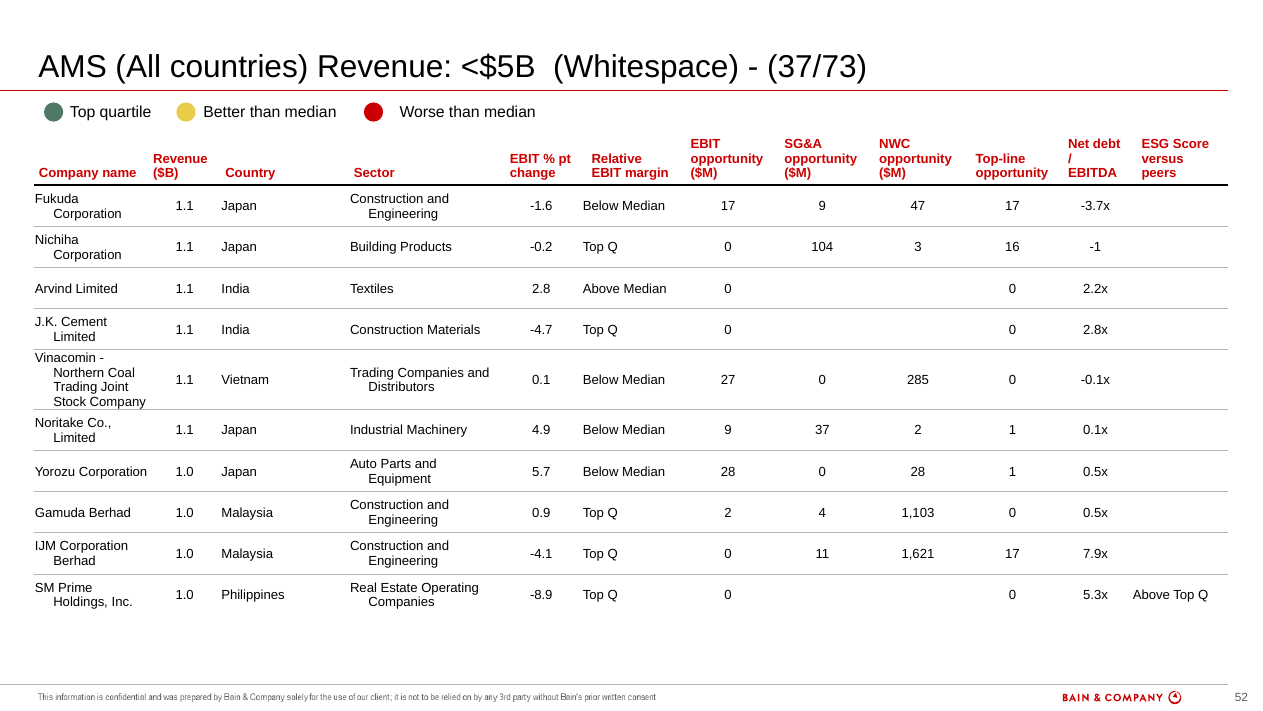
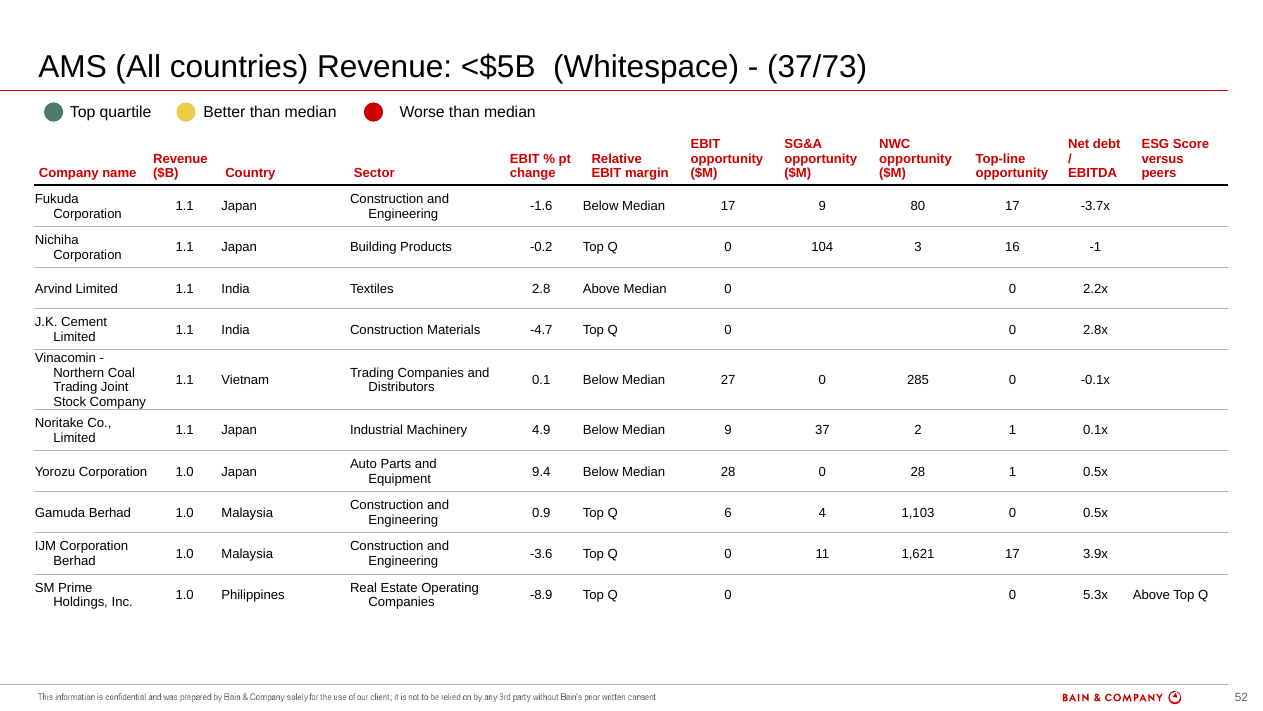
47: 47 -> 80 (918, 206)
5.7: 5.7 -> 9.4 (541, 471)
Q 2: 2 -> 6 (728, 512)
-4.1: -4.1 -> -3.6 (541, 554)
7.9x: 7.9x -> 3.9x (1096, 554)
